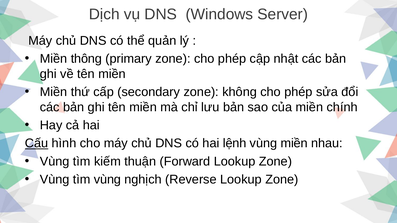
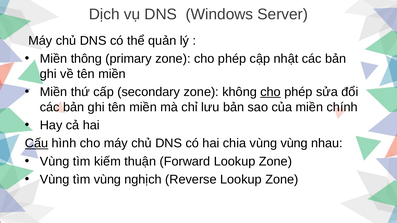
cho underline: none -> present (271, 92)
lệnh: lệnh -> chia (235, 144)
vùng miền: miền -> vùng (294, 144)
